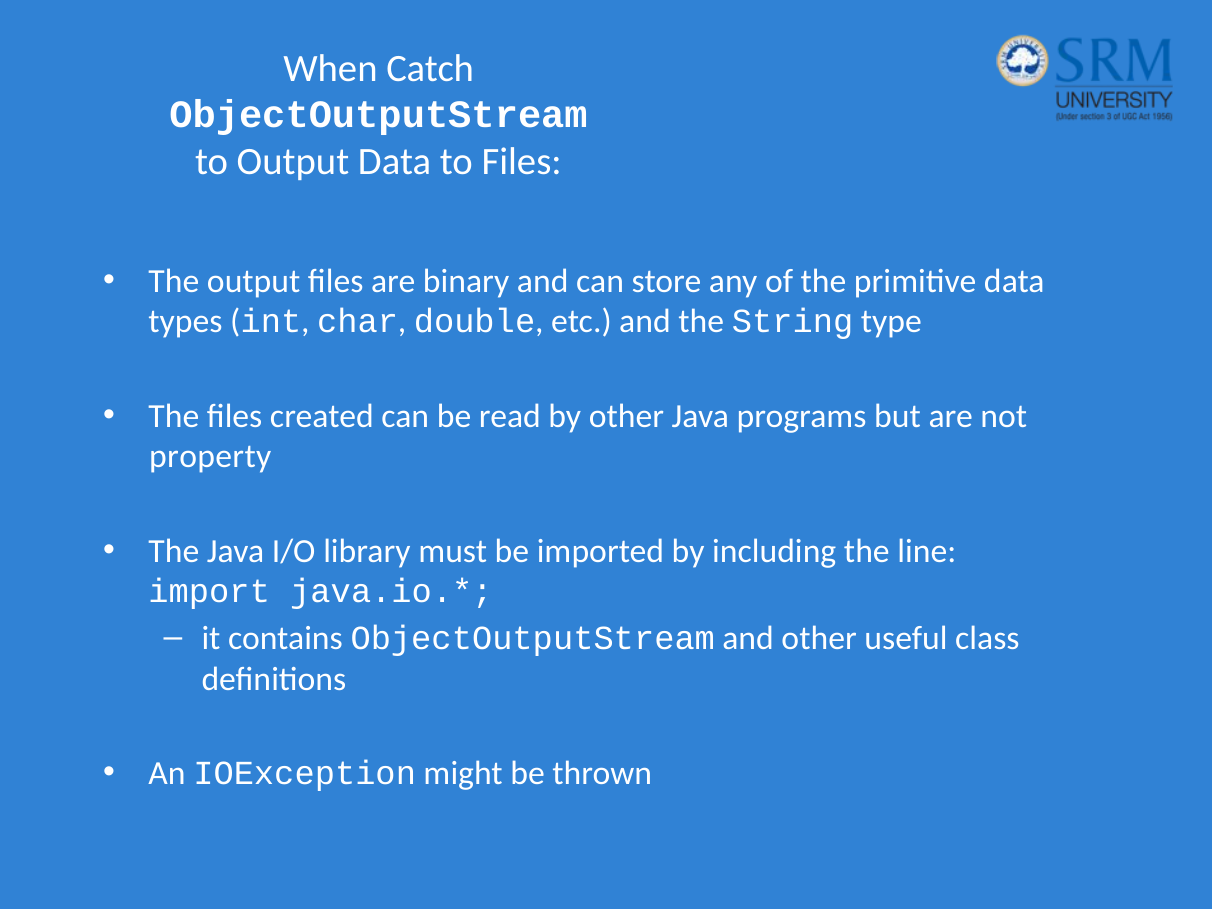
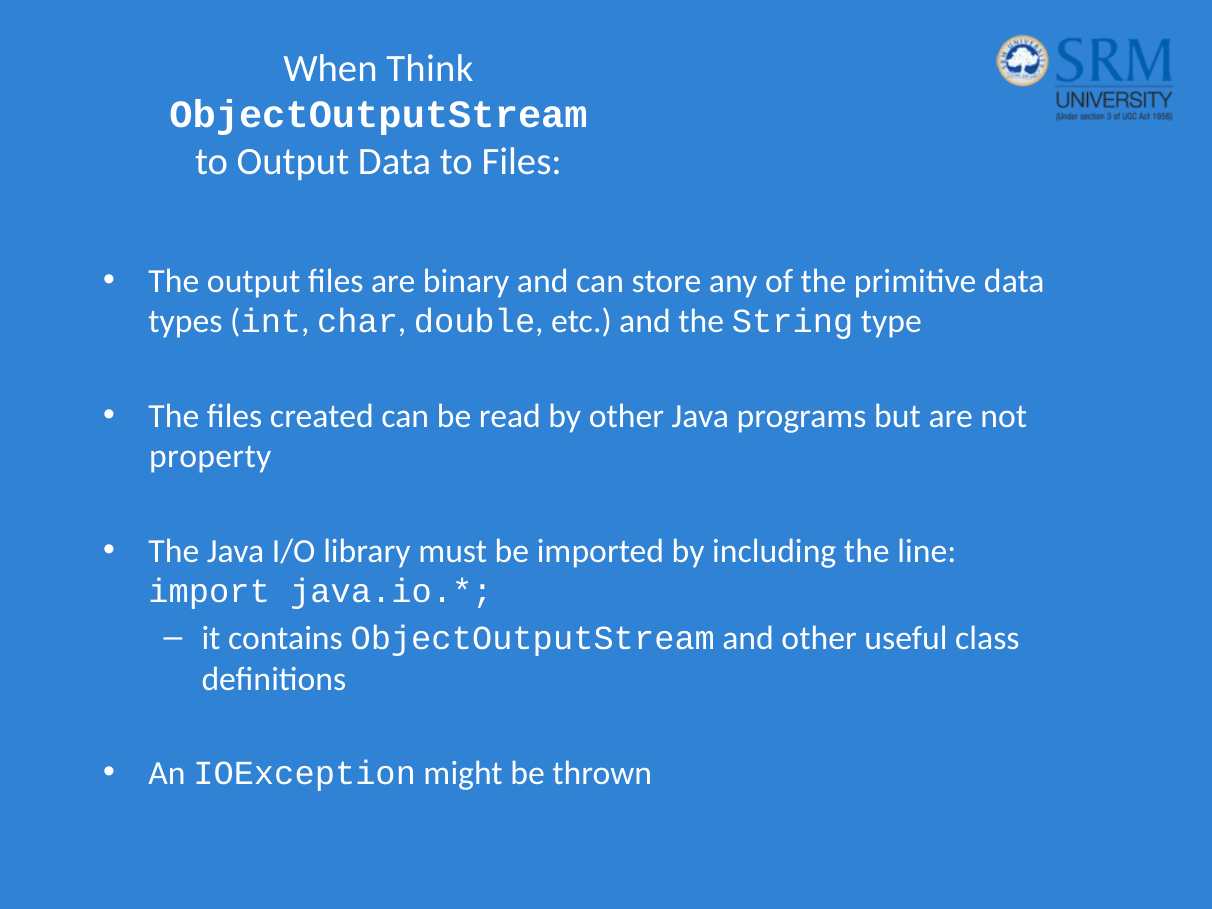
Catch: Catch -> Think (430, 68)
